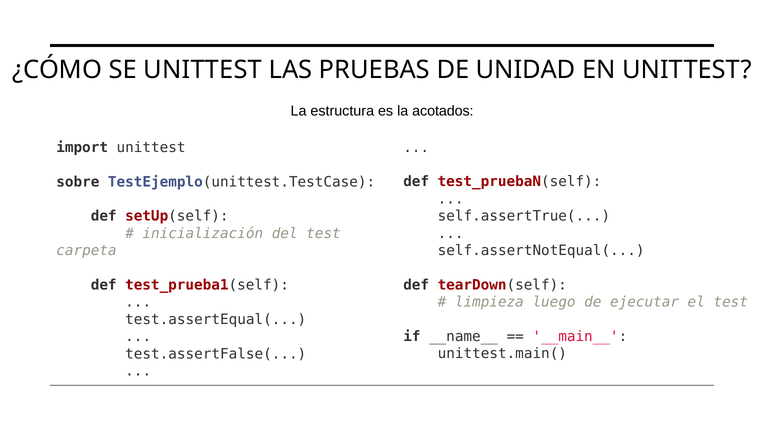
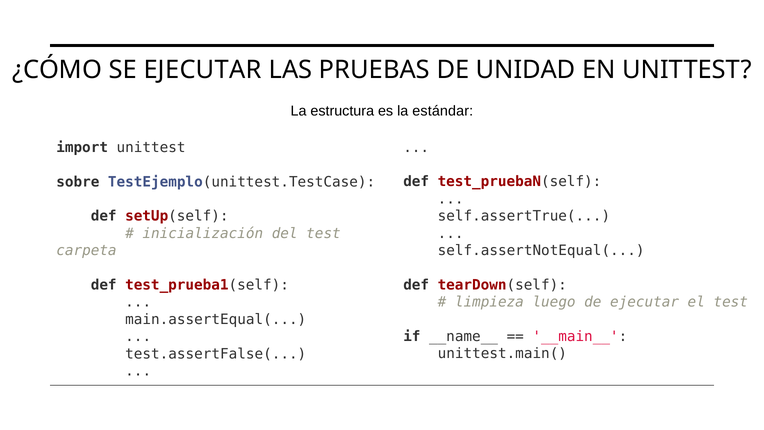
SE UNITTEST: UNITTEST -> EJECUTAR (203, 70)
acotados: acotados -> estándar (443, 111)
test.assertEqual(: test.assertEqual( -> main.assertEqual( (216, 319)
